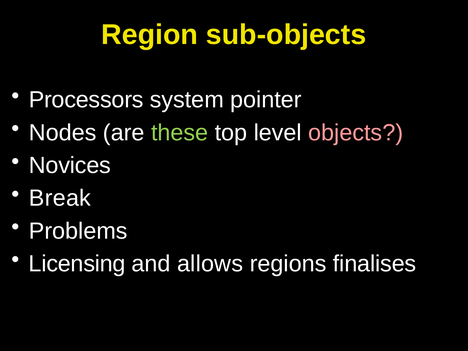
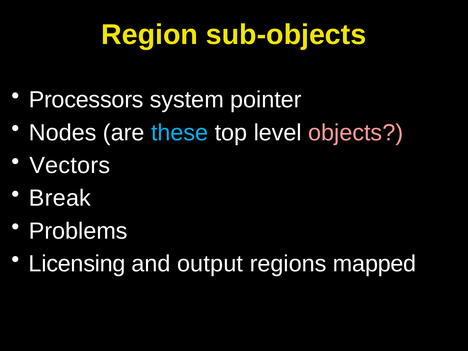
these colour: light green -> light blue (180, 133)
Novices: Novices -> Vectors (70, 165)
allows: allows -> output (210, 264)
finalises: finalises -> mapped (375, 264)
